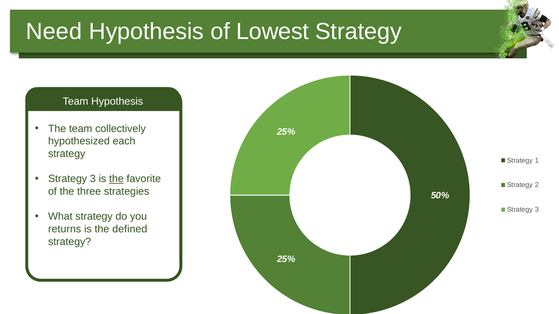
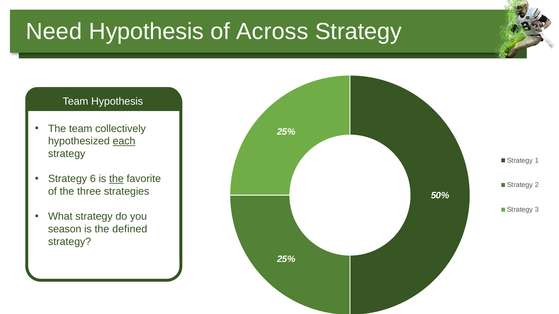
Lowest: Lowest -> Across (272, 32)
each underline: none -> present (124, 141)
3: 3 -> 6 (93, 179)
returns: returns -> season (65, 229)
